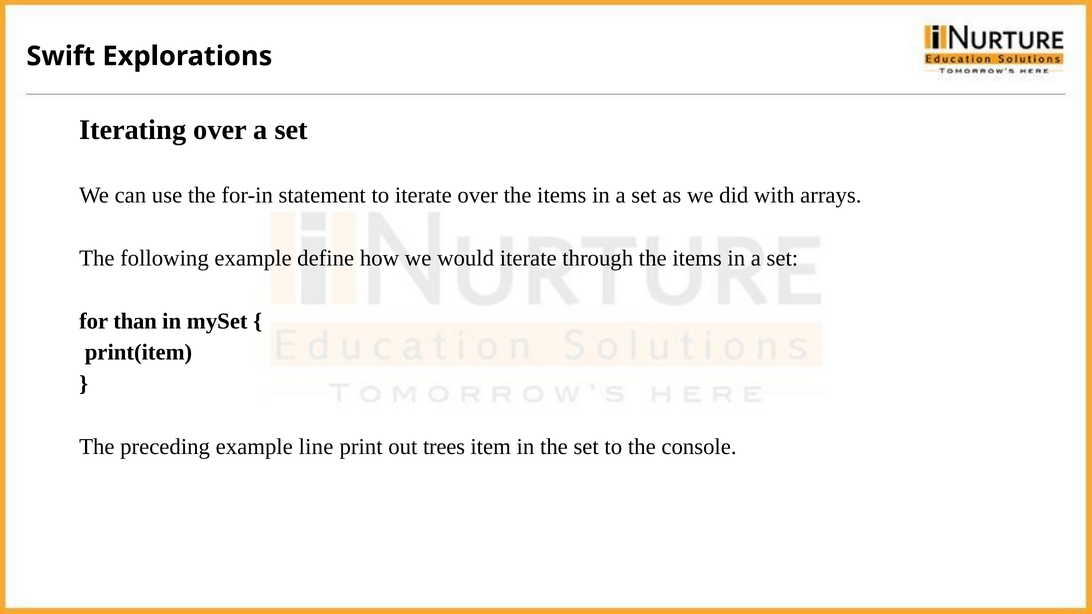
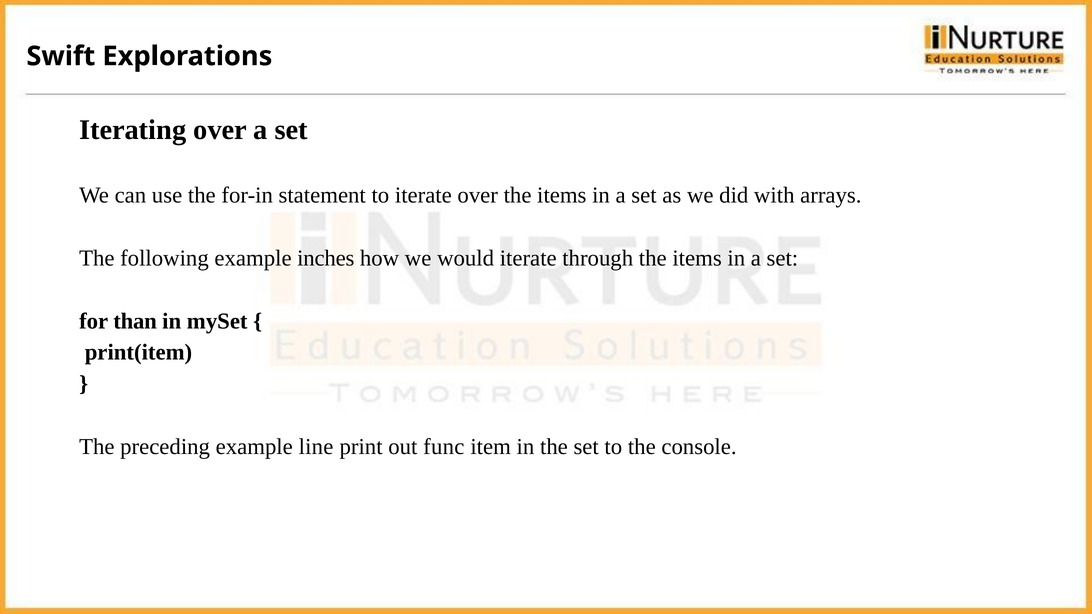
define: define -> inches (326, 258)
trees: trees -> func (444, 447)
